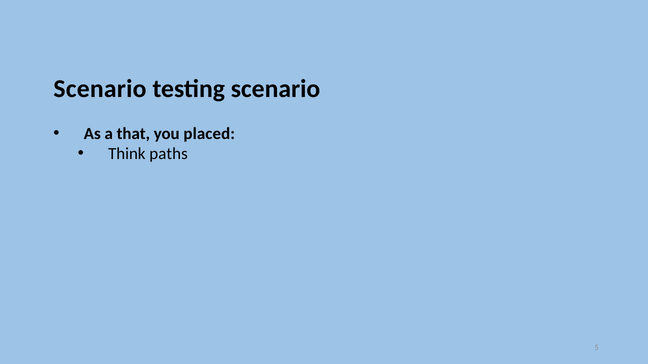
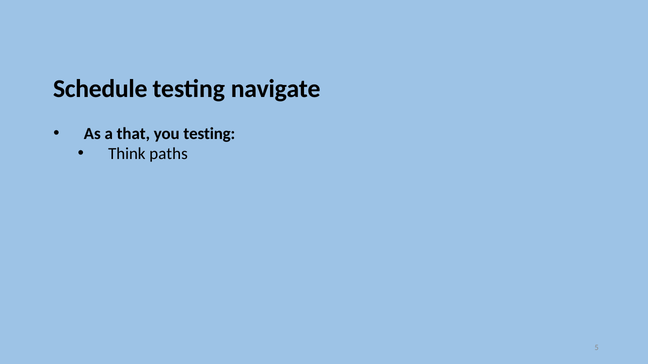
Scenario: Scenario -> Schedule (100, 89)
testing scenario: scenario -> navigate (276, 89)
you placed: placed -> testing (209, 134)
